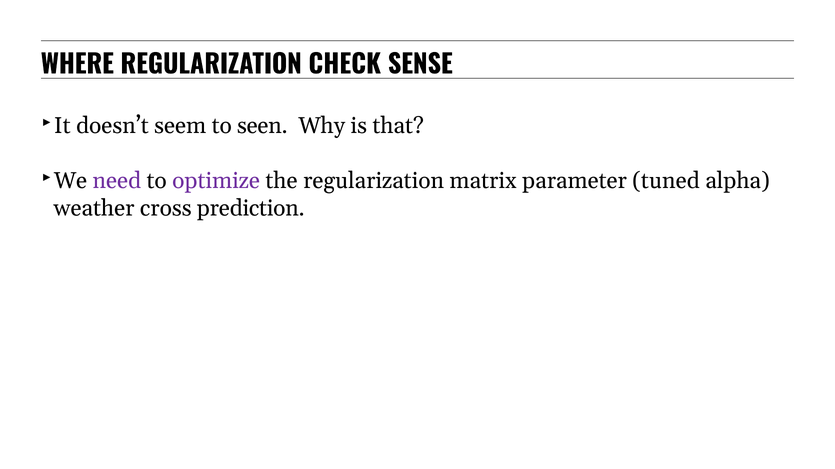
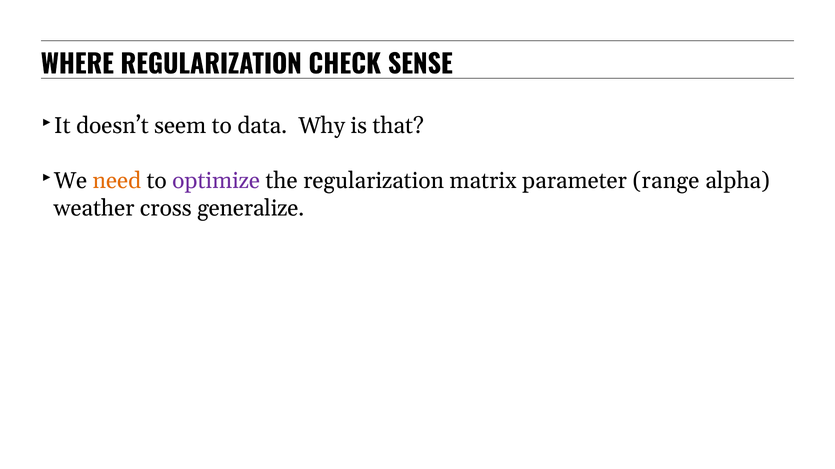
seen: seen -> data (262, 126)
need colour: purple -> orange (117, 181)
tuned: tuned -> range (666, 181)
prediction: prediction -> generalize (251, 208)
